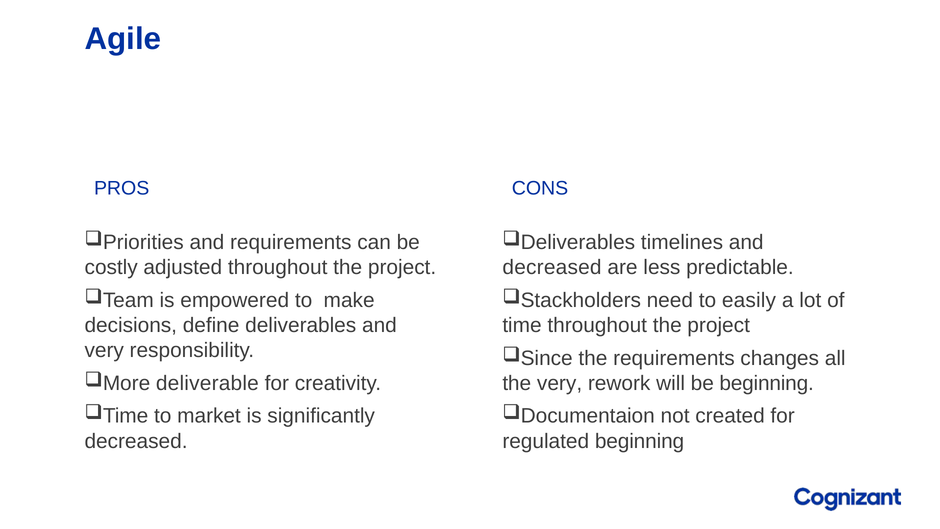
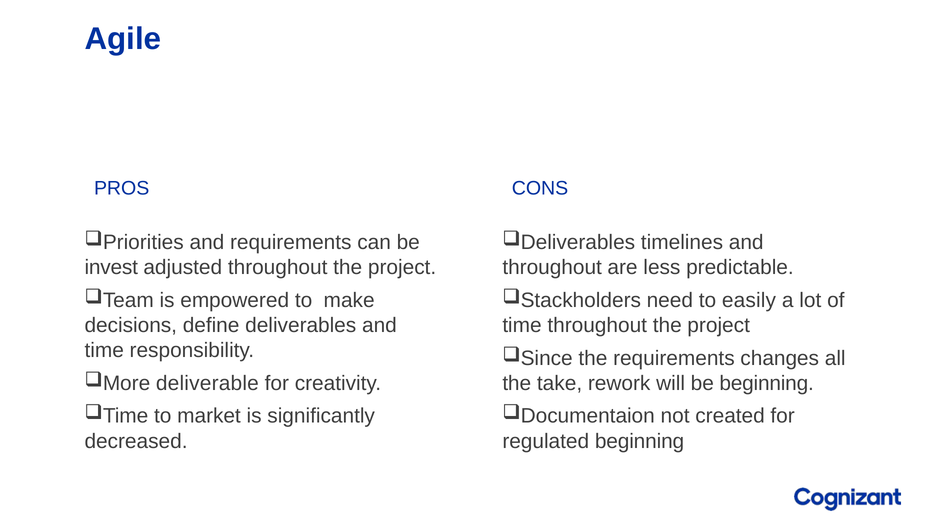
costly: costly -> invest (111, 267)
decreased: decreased -> throughout (552, 267)
very: very -> time (104, 350)
the very: very -> take (560, 383)
